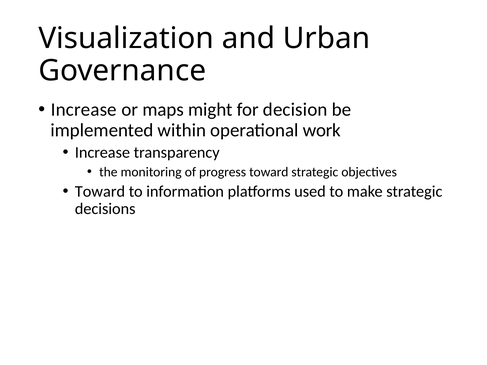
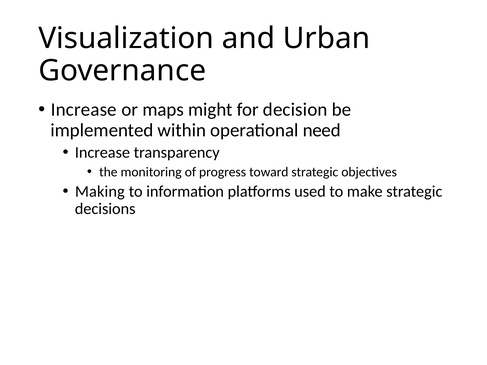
work: work -> need (322, 130)
Toward: Toward -> Making (100, 192)
